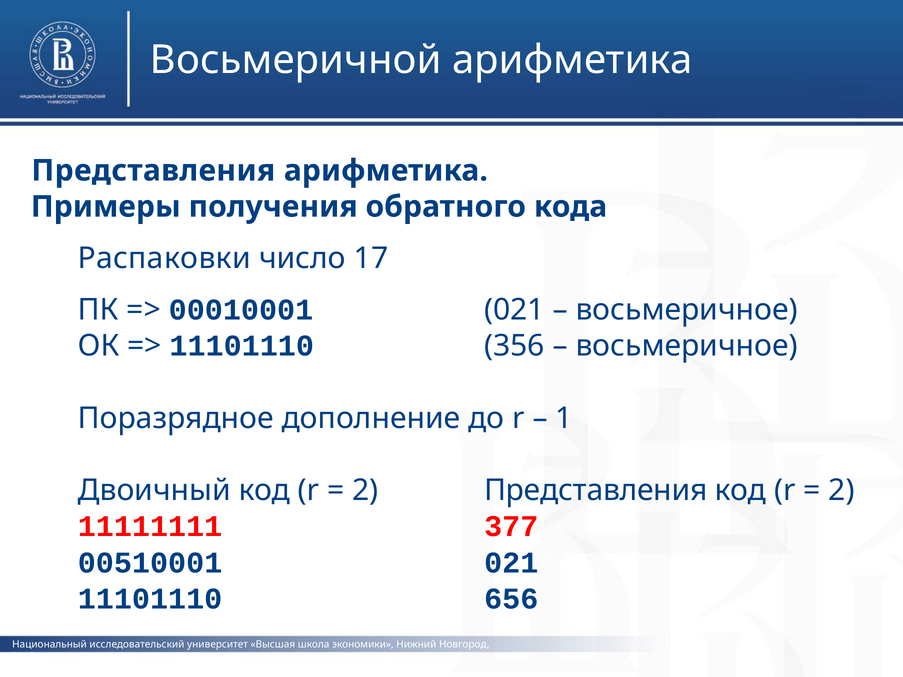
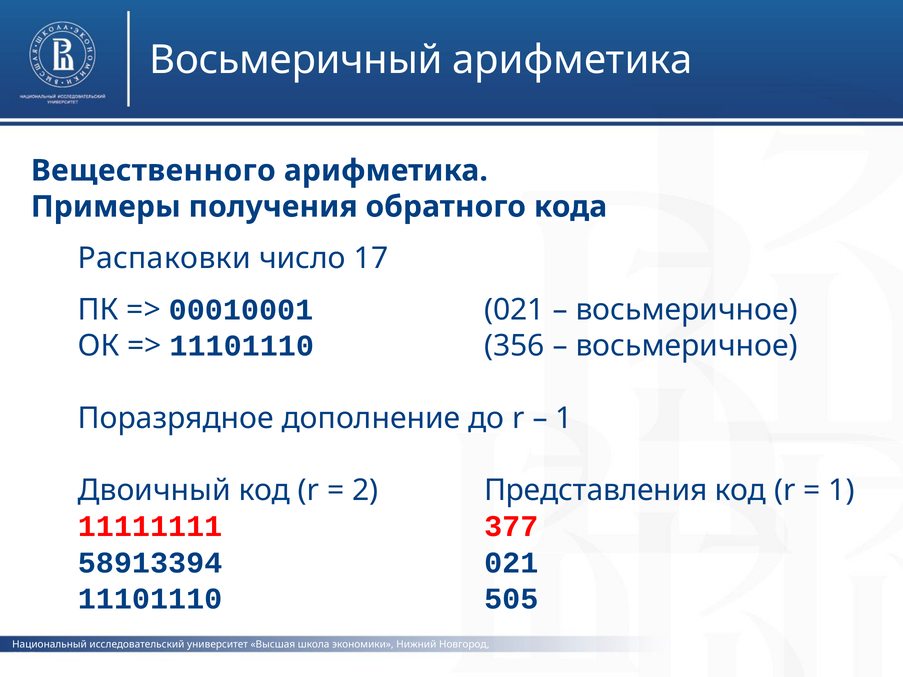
Восьмеричной: Восьмеричной -> Восьмеричный (296, 60)
Представления: Представления -> Вещественного (153, 171)
2: 2 -> 1 (842, 491)
00510001: 00510001 -> 58913394 (150, 563)
656: 656 -> 505 (511, 599)
